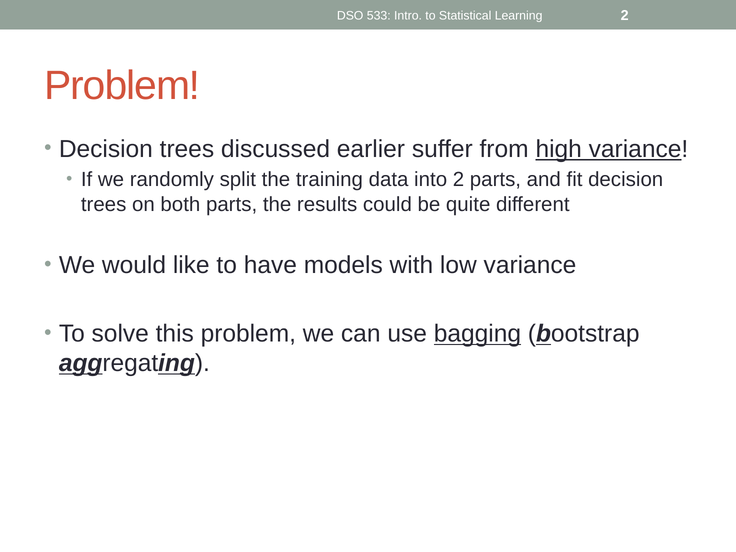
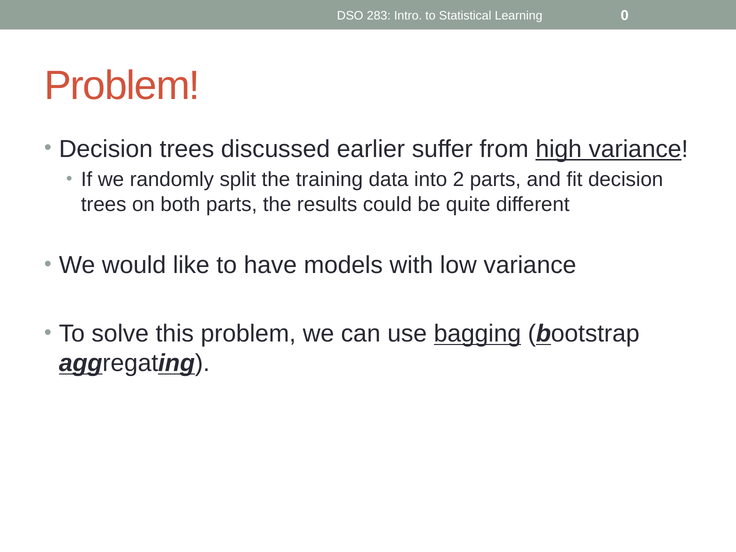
533: 533 -> 283 (379, 16)
Learning 2: 2 -> 0 (625, 16)
